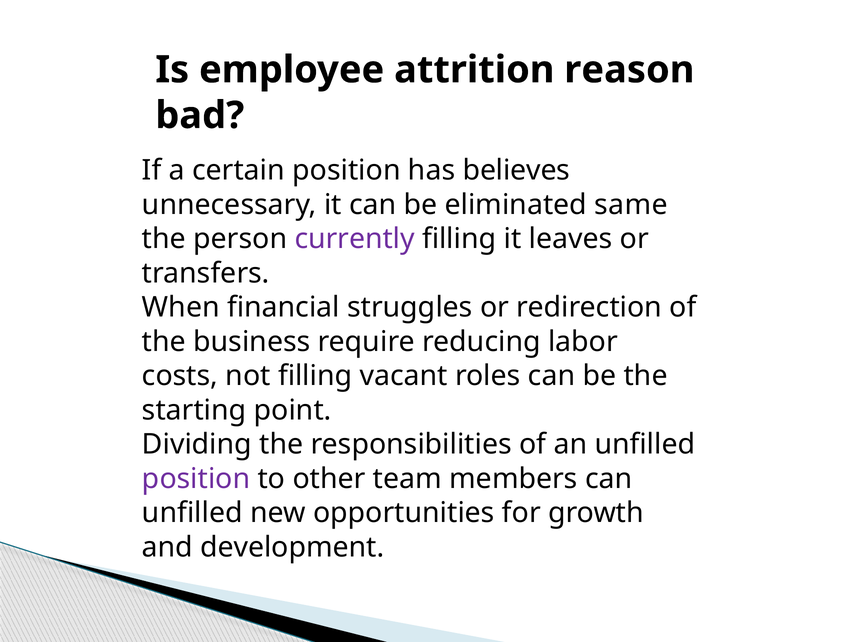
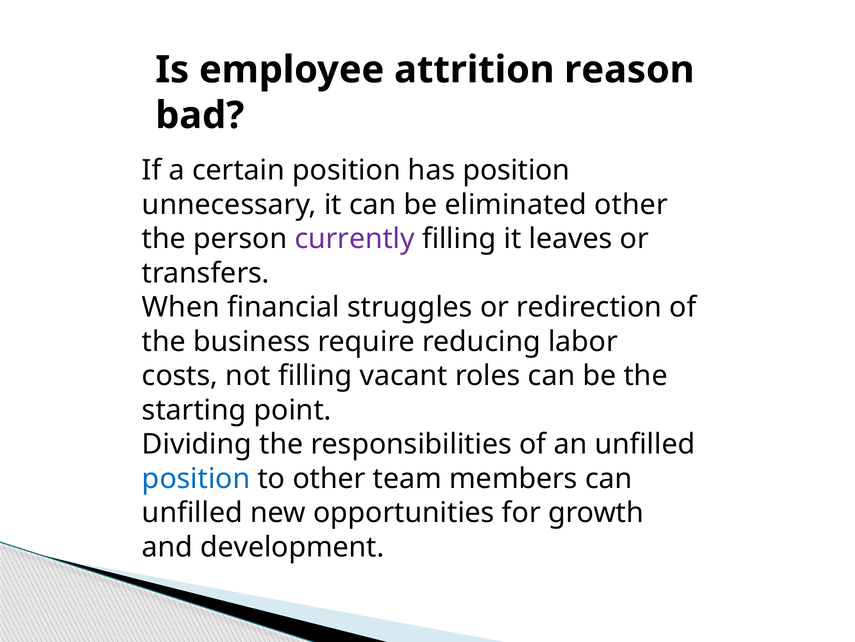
has believes: believes -> position (516, 170)
eliminated same: same -> other (631, 204)
position colour: purple -> blue (196, 478)
